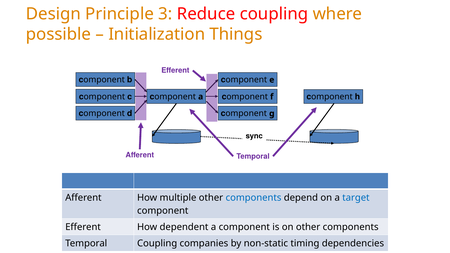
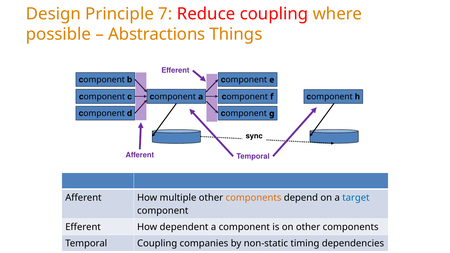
3: 3 -> 7 (165, 14)
Initialization: Initialization -> Abstractions (157, 34)
components colour: blue -> orange (254, 198)
